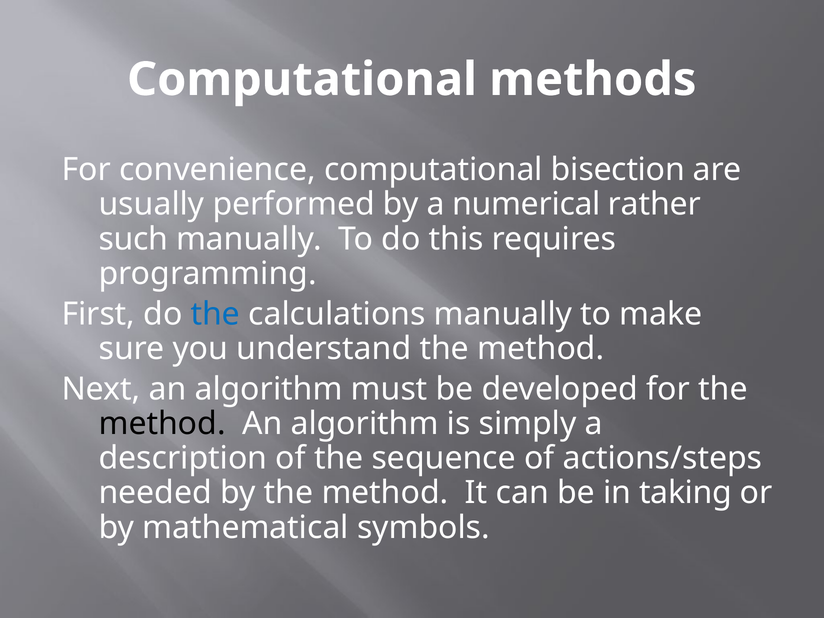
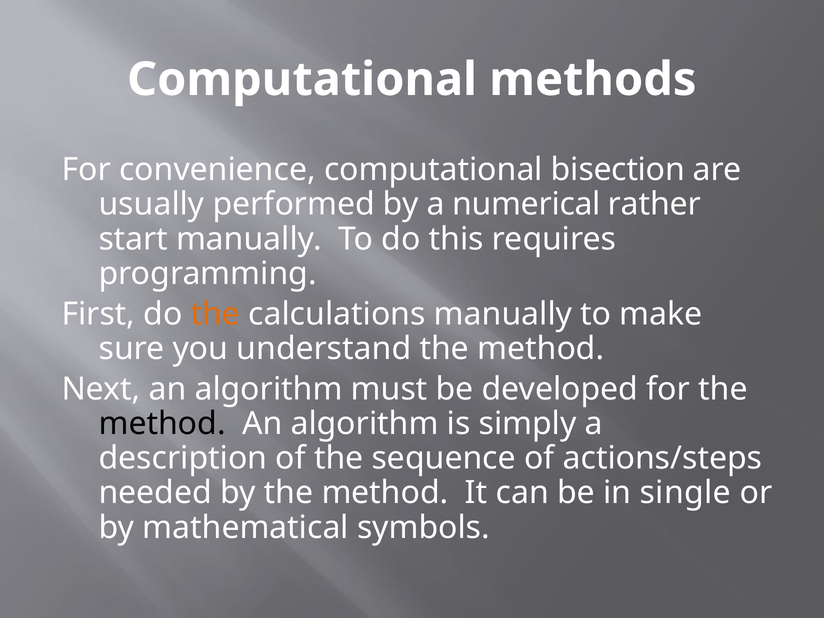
such: such -> start (133, 239)
the colour: blue -> orange (215, 314)
taking: taking -> single (685, 493)
